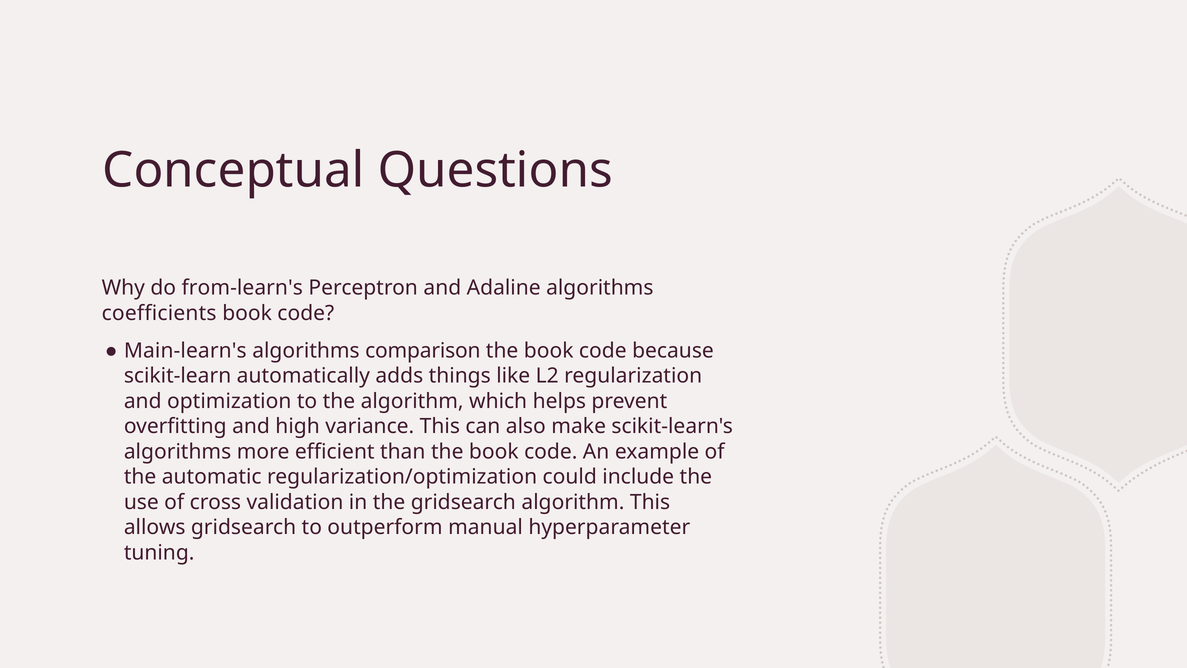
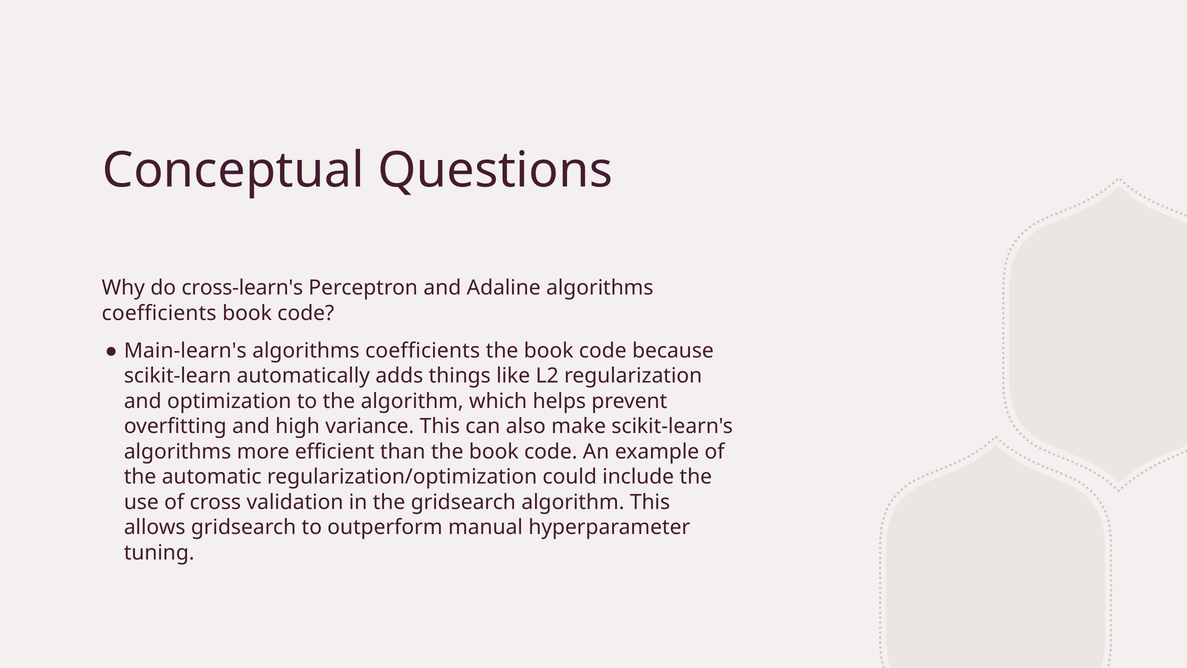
from-learn's: from-learn's -> cross-learn's (242, 288)
comparison: comparison -> coefficients (423, 351)
